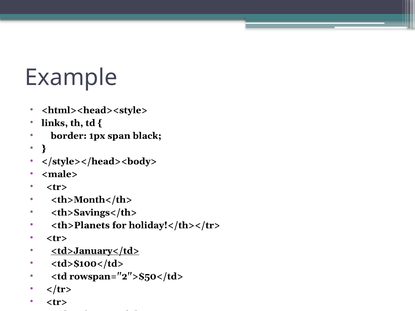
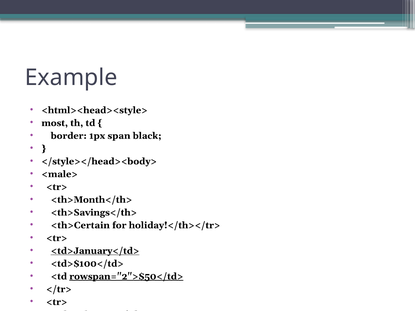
links: links -> most (55, 123)
<th>Planets: <th>Planets -> <th>Certain (80, 225)
rowspan="2">$50</td> underline: none -> present (126, 277)
